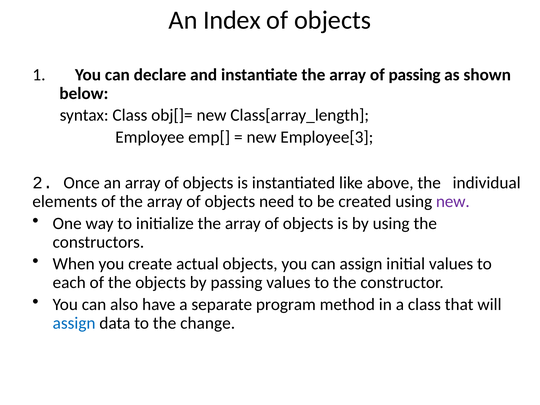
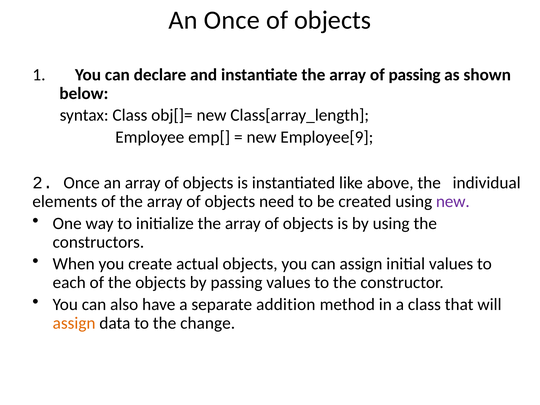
An Index: Index -> Once (232, 20)
Employee[3: Employee[3 -> Employee[9 (327, 137)
program: program -> addition (286, 304)
assign colour: blue -> orange (74, 323)
